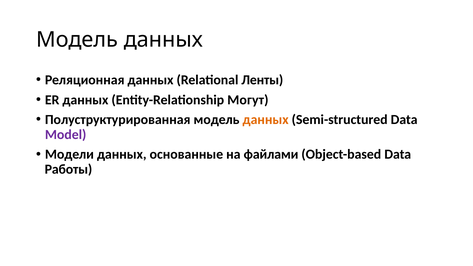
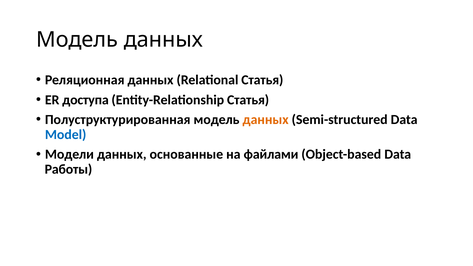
Relational Ленты: Ленты -> Статья (262, 80)
ER данных: данных -> доступа (86, 100)
Entity-Relationship Могут: Могут -> Статья (248, 100)
Model colour: purple -> blue (66, 135)
